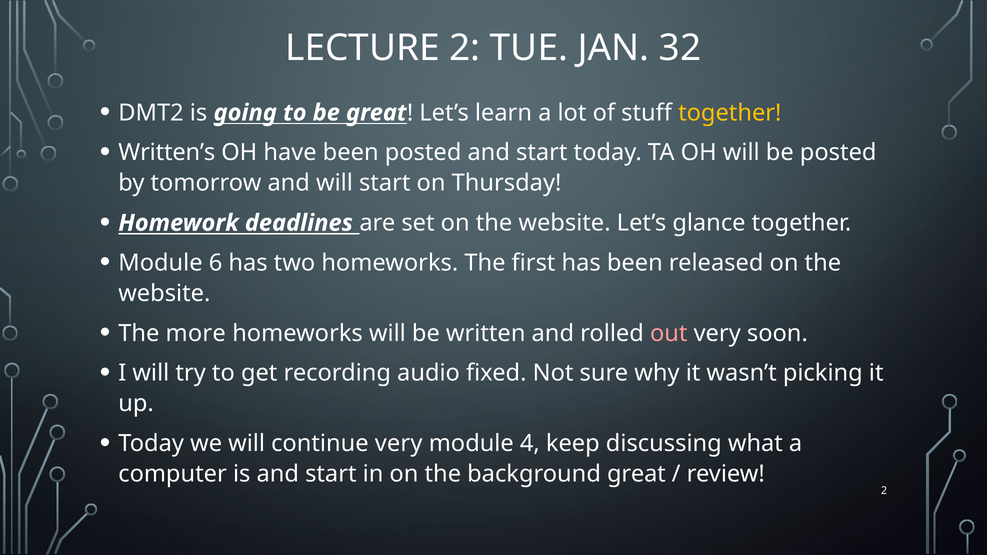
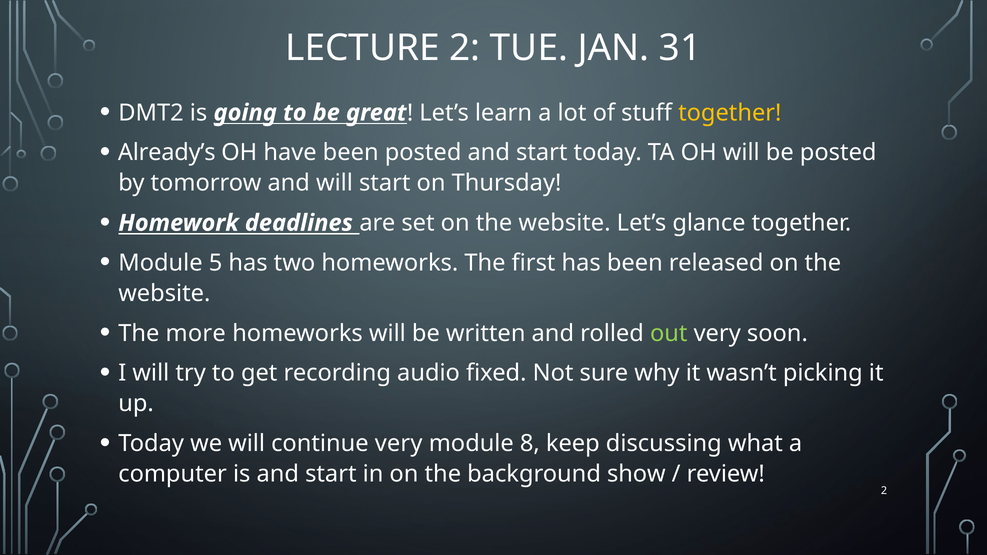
32: 32 -> 31 (680, 48)
Written’s: Written’s -> Already’s (167, 153)
6: 6 -> 5 (216, 263)
out colour: pink -> light green (669, 333)
4: 4 -> 8 (530, 444)
background great: great -> show (636, 474)
